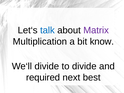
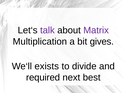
talk colour: blue -> purple (47, 30)
know: know -> gives (102, 42)
We‘ll divide: divide -> exists (47, 66)
